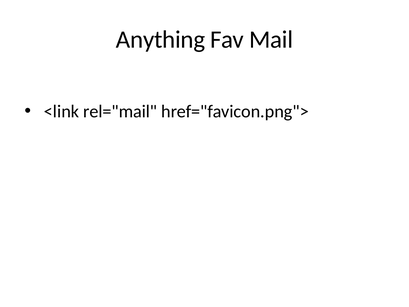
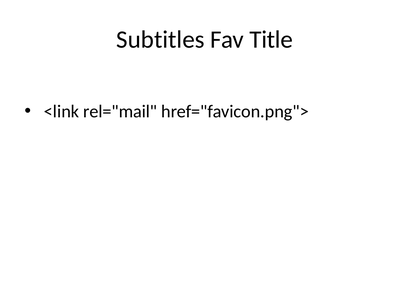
Anything: Anything -> Subtitles (160, 40)
Mail: Mail -> Title (271, 40)
